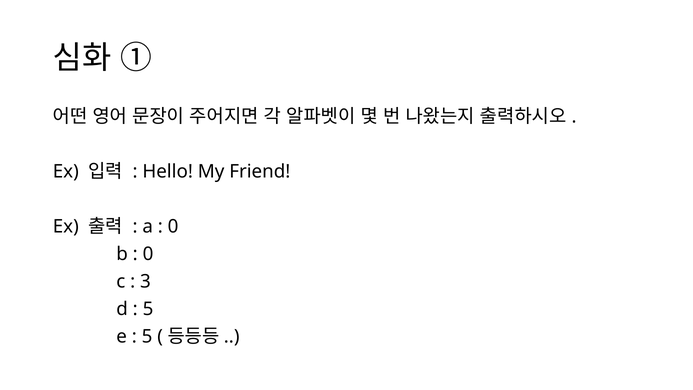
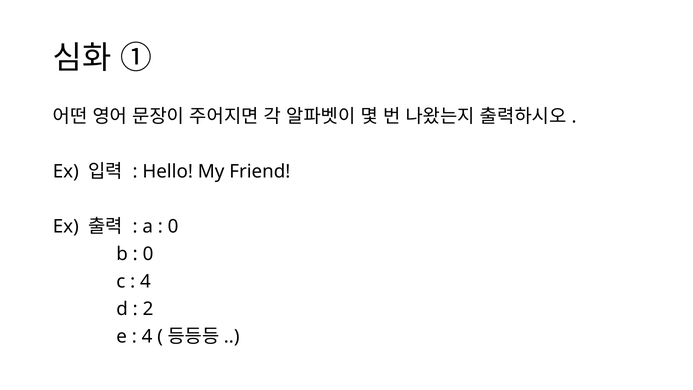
3: 3 -> 4 (145, 281)
5: 5 -> 2 (148, 309)
5: 5 -> 4 (147, 336)
